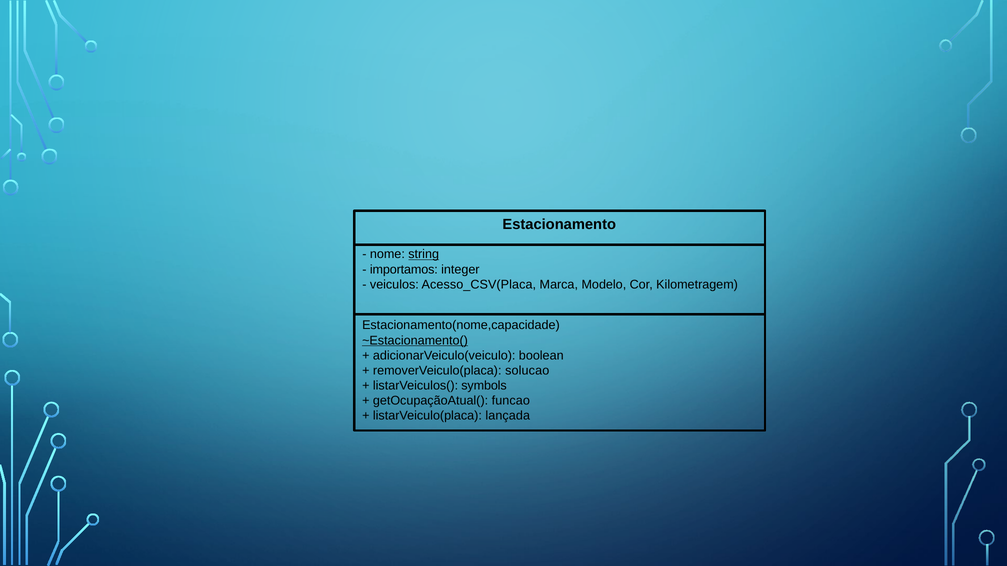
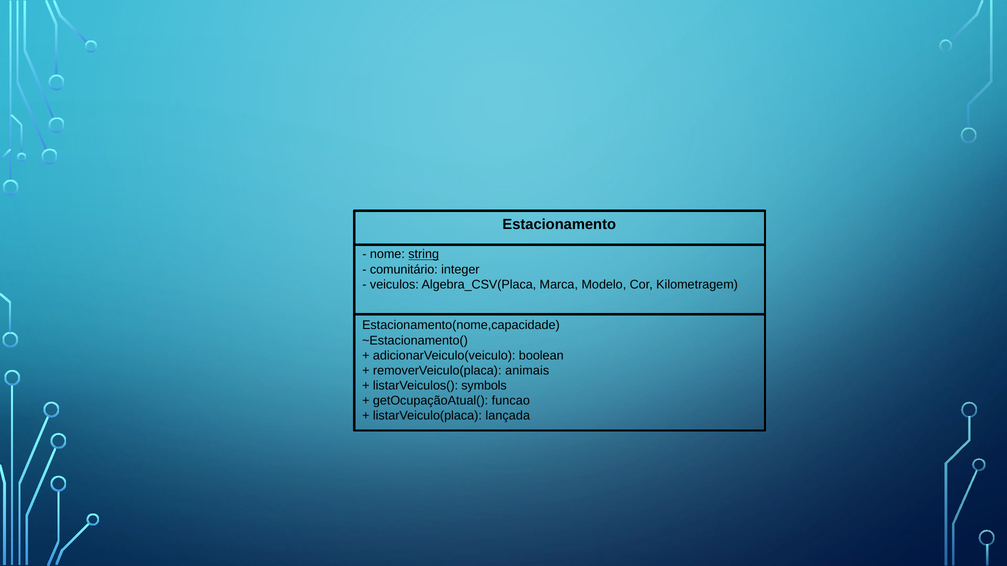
importamos: importamos -> comunitário (404, 270)
Acesso_CSV(Placa: Acesso_CSV(Placa -> Algebra_CSV(Placa (479, 285)
~Estacionamento( underline: present -> none (415, 341)
solucao: solucao -> animais (527, 371)
